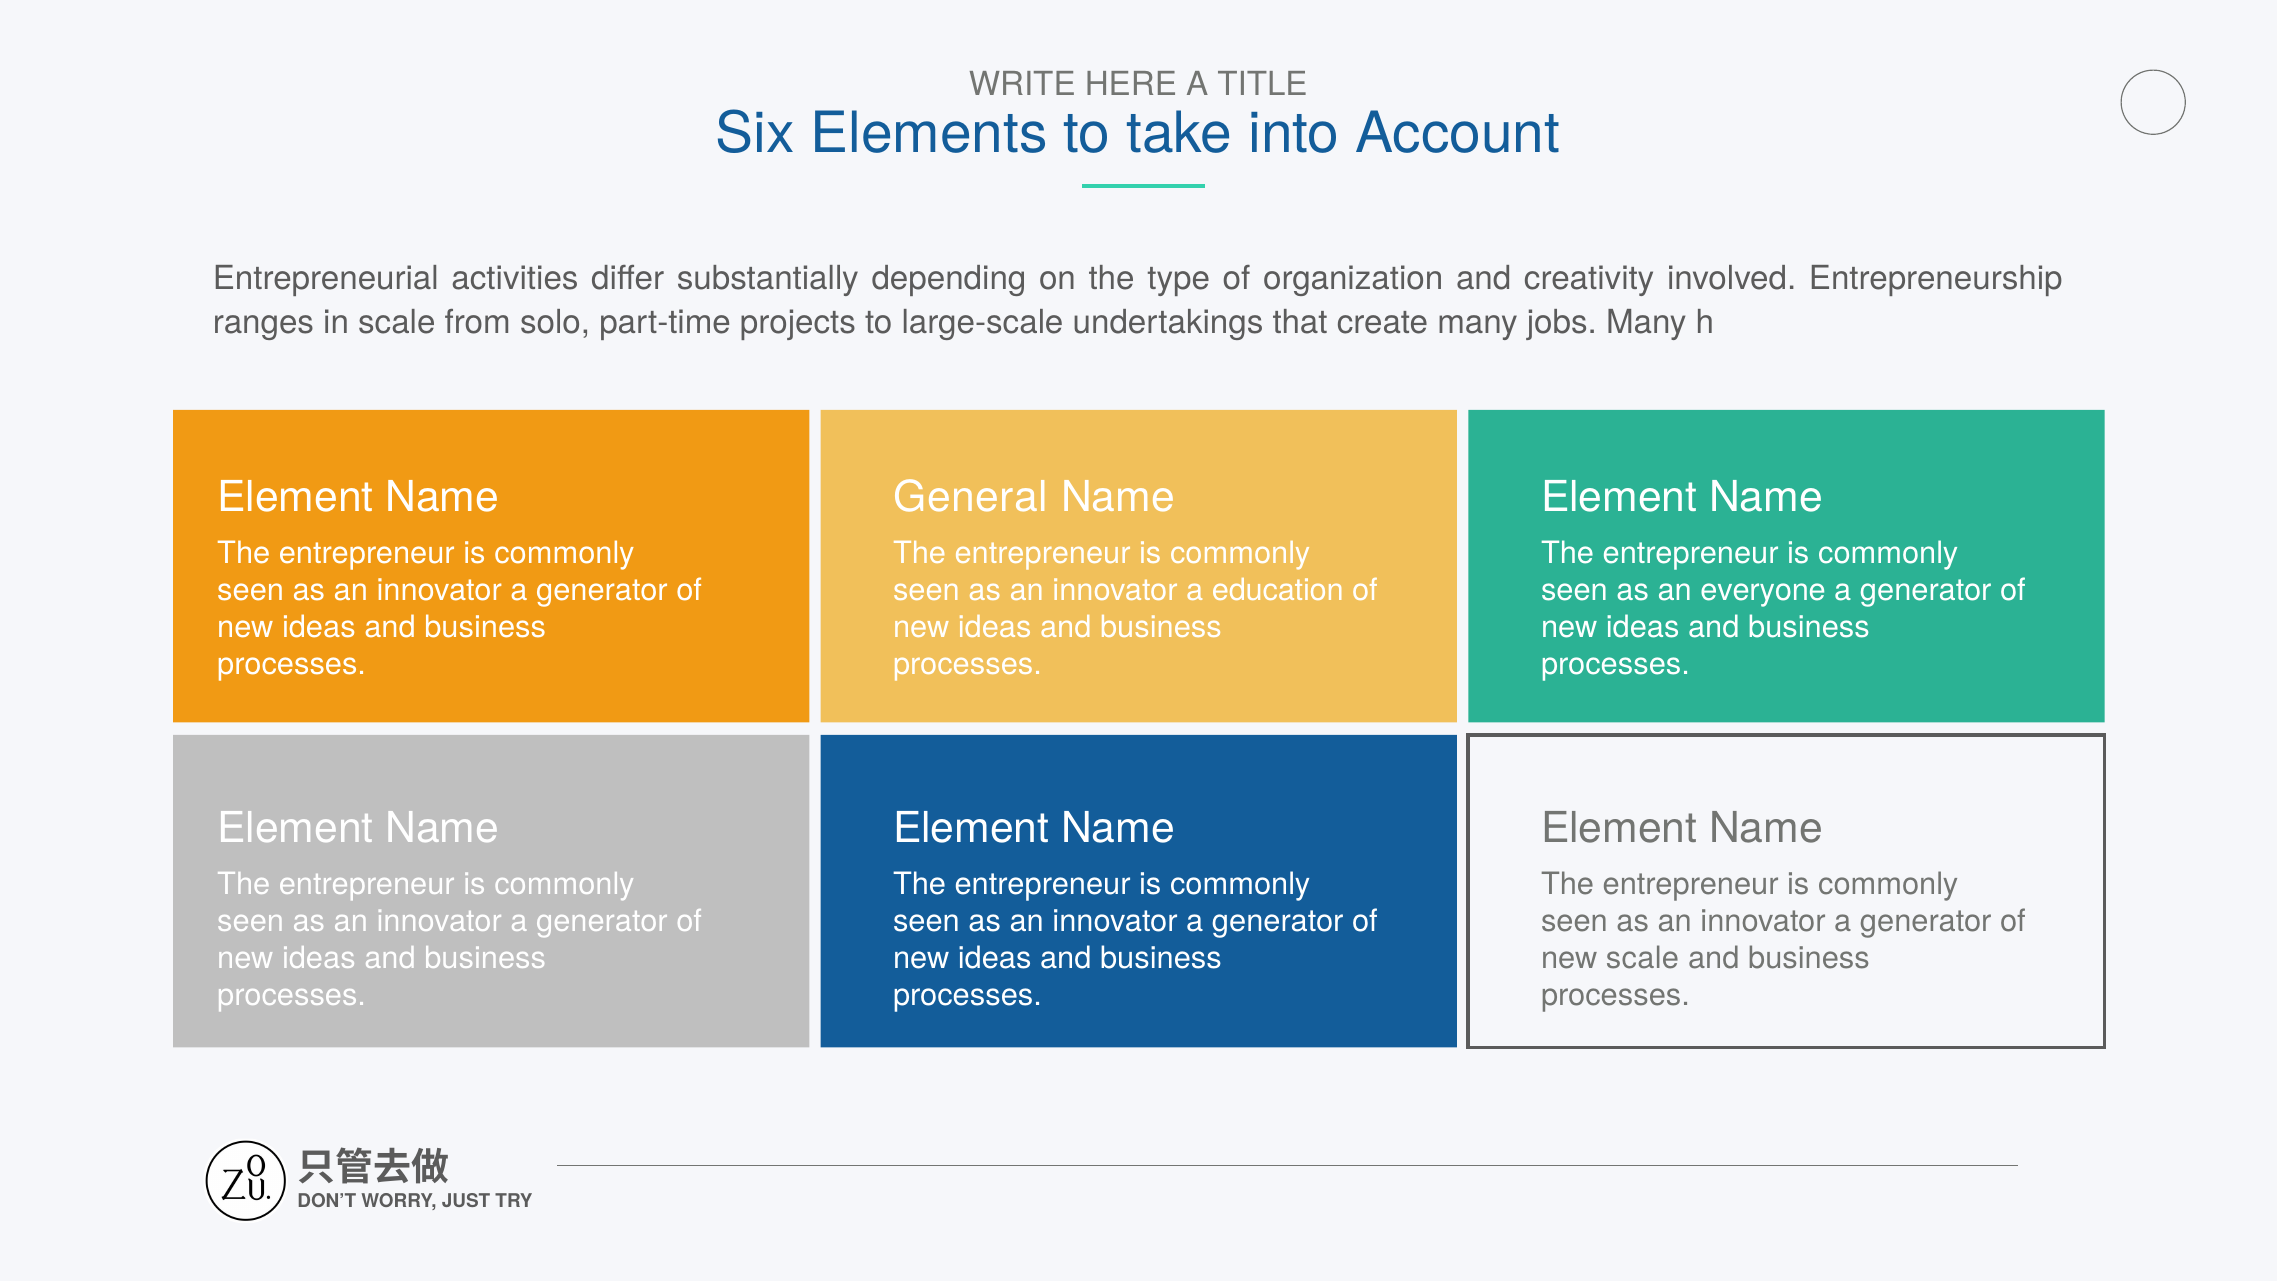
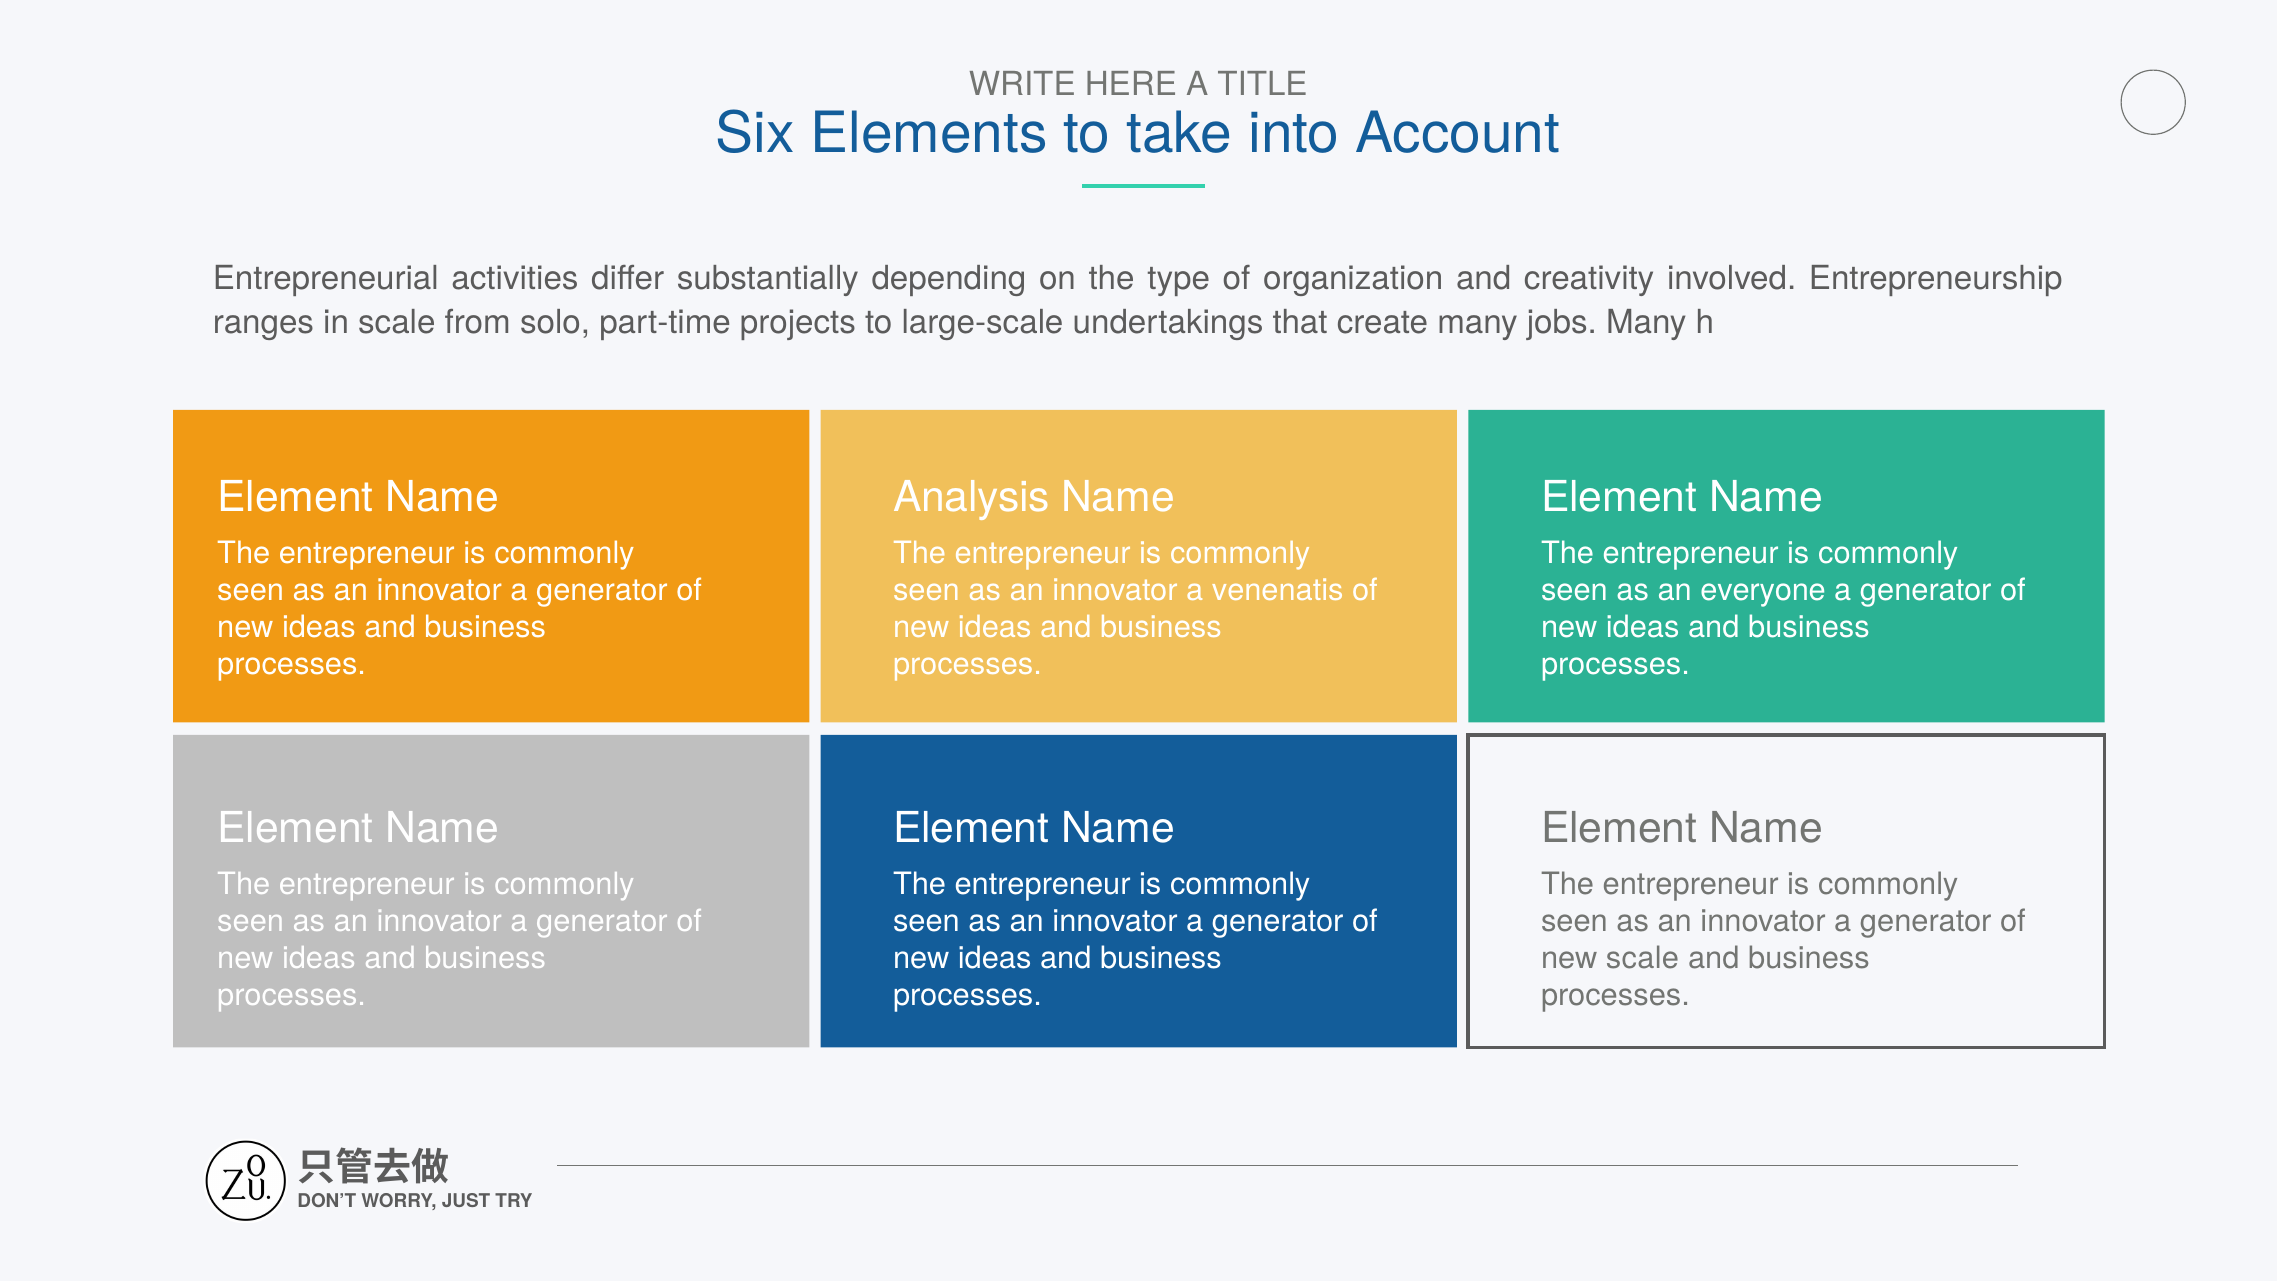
General: General -> Analysis (971, 497)
education: education -> venenatis (1278, 590)
